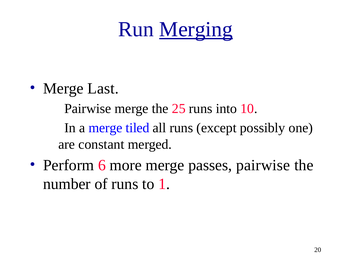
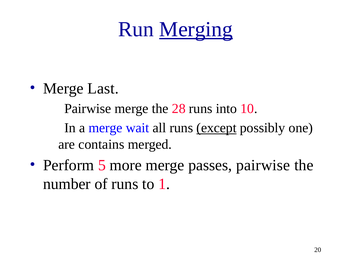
25: 25 -> 28 (179, 108)
tiled: tiled -> wait (137, 128)
except underline: none -> present (217, 128)
constant: constant -> contains (101, 144)
6: 6 -> 5 (102, 165)
